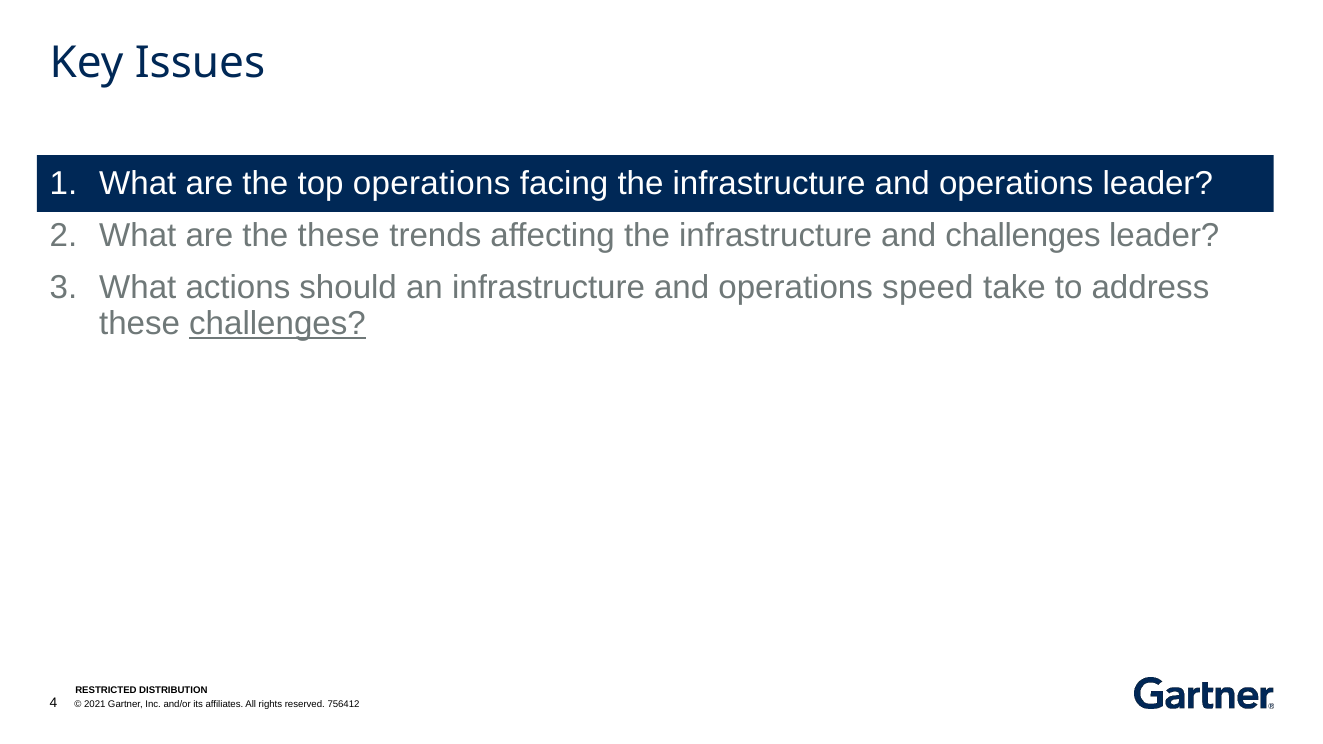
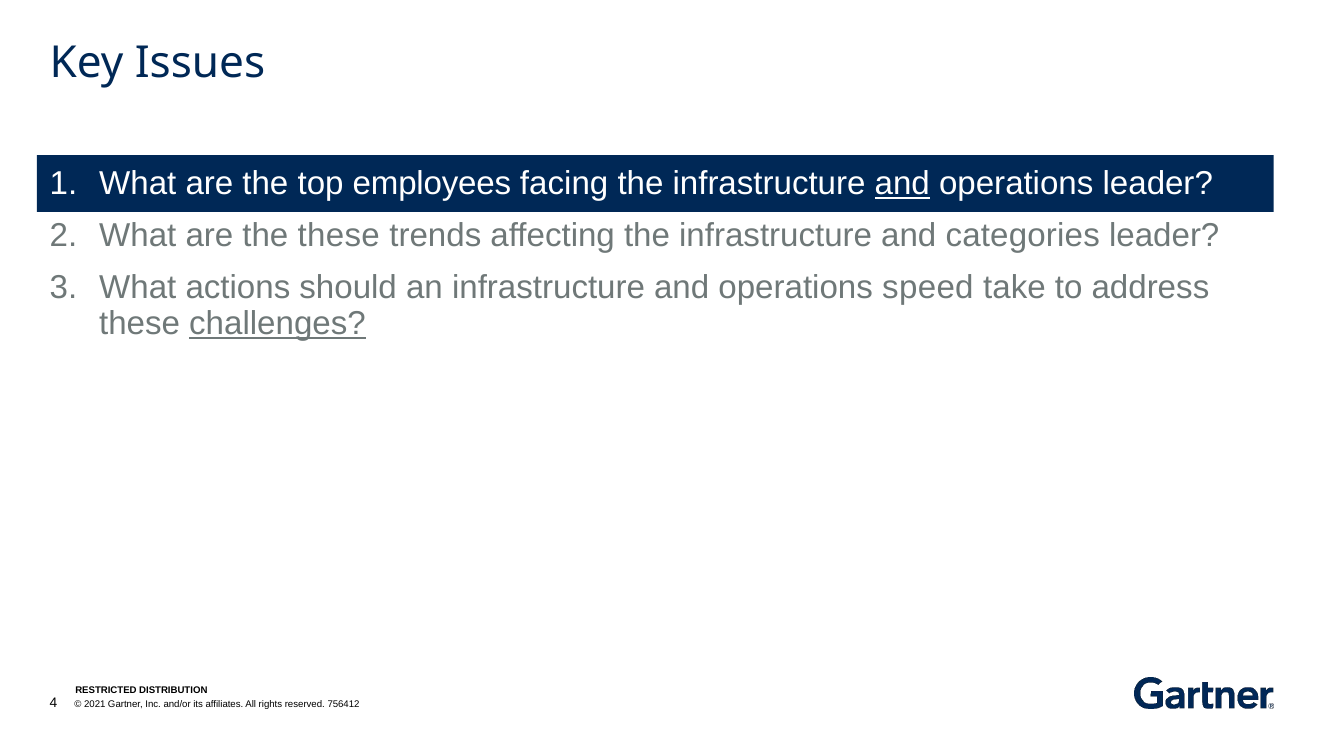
top operations: operations -> employees (432, 183)
and underline: none -> present (902, 183)
and challenges: challenges -> categories (1023, 236)
